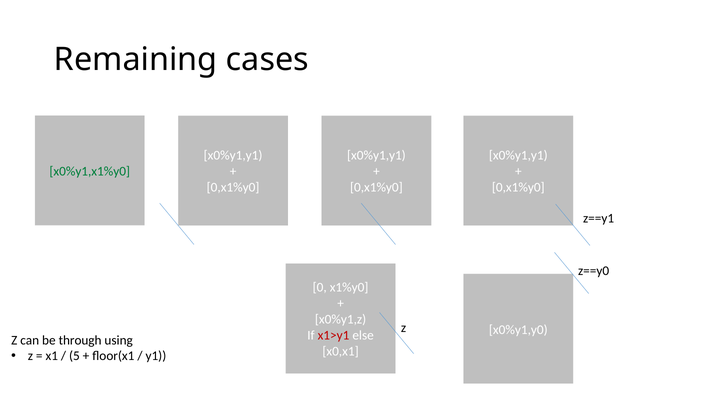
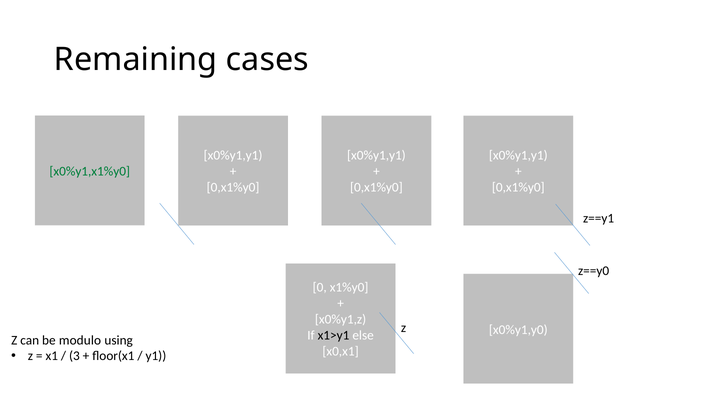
x1>y1 colour: red -> black (334, 335)
through: through -> modulo (80, 340)
5: 5 -> 3 (74, 356)
